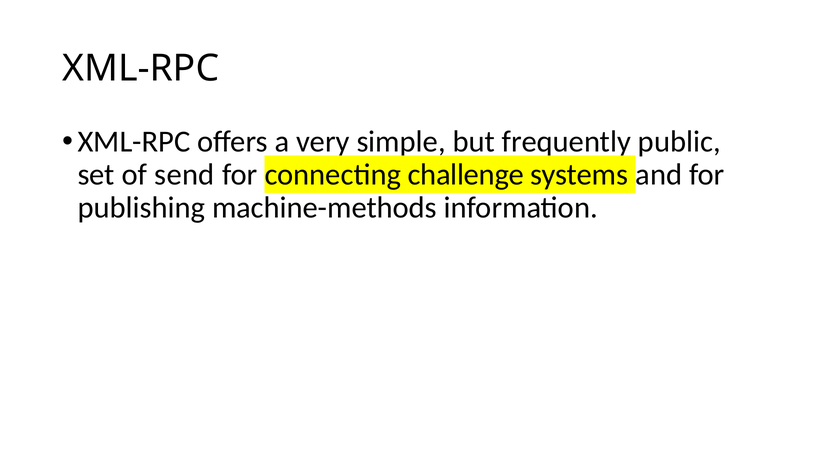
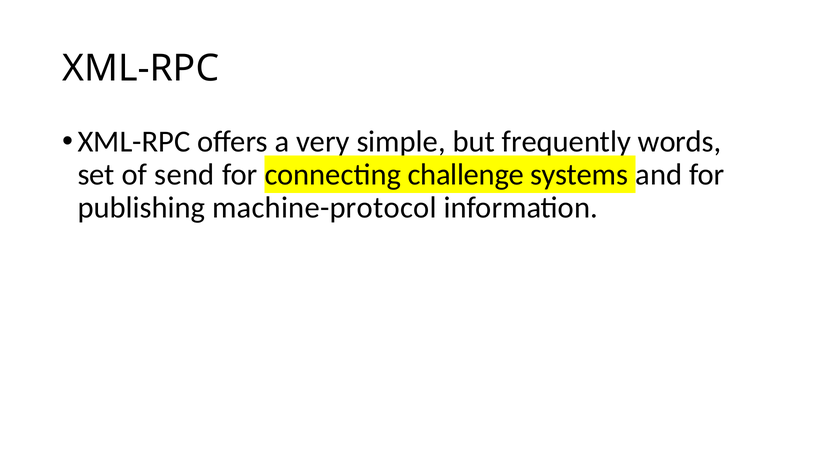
public: public -> words (680, 142)
machine-methods: machine-methods -> machine-protocol (324, 208)
